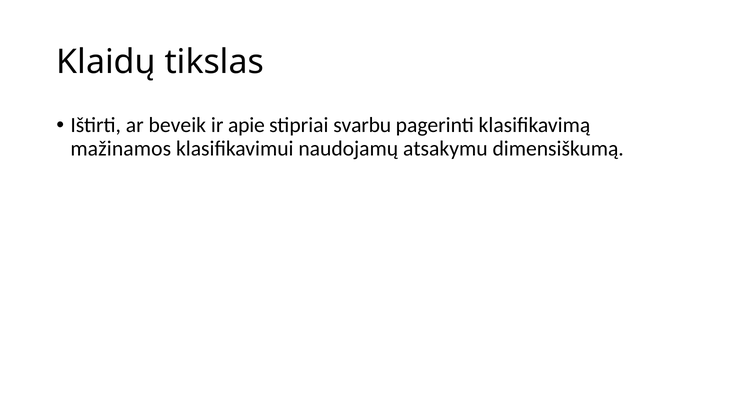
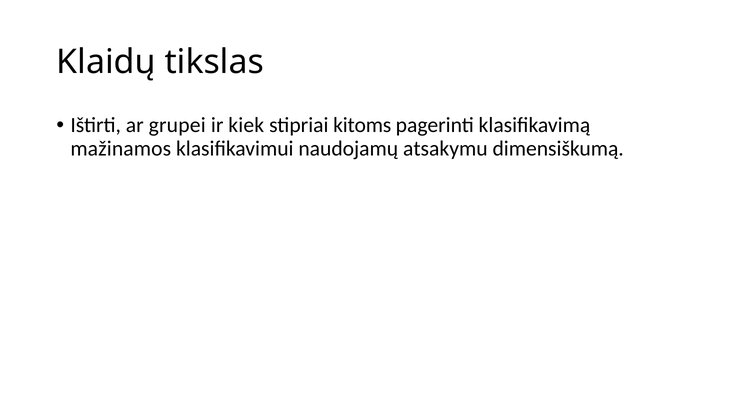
beveik: beveik -> grupei (177, 125)
apie: apie -> kiek (246, 125)
svarbu: svarbu -> kitoms (362, 125)
